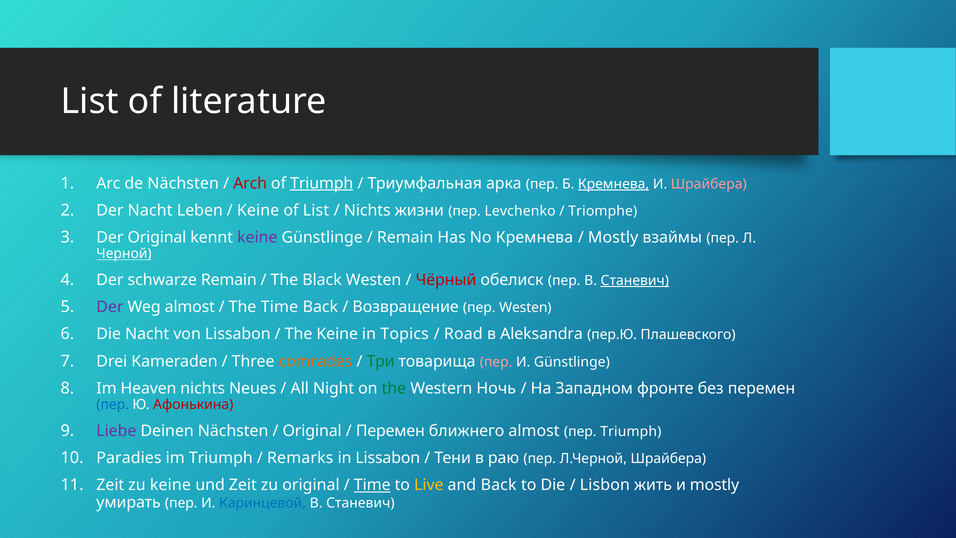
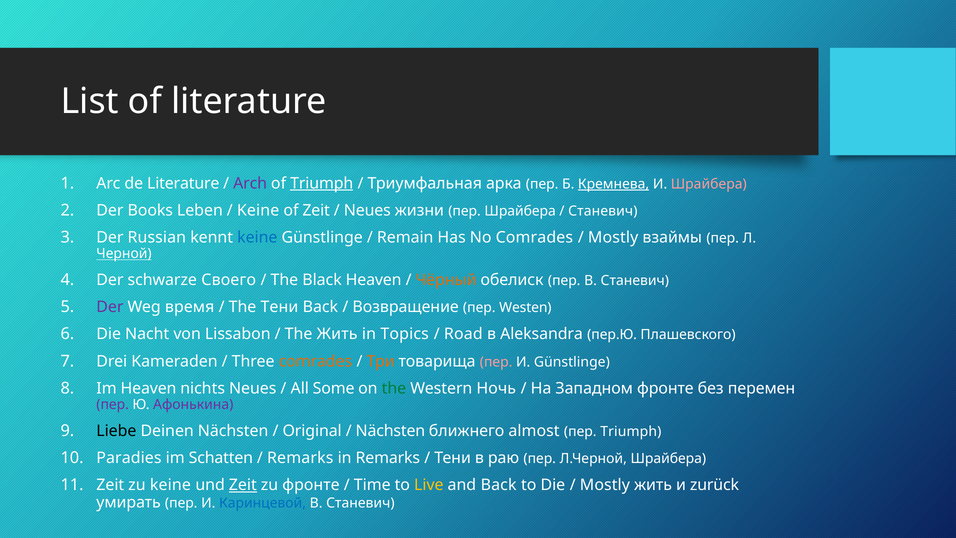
de Nächsten: Nächsten -> Literature (183, 183)
Arch colour: red -> purple (250, 183)
Der Nacht: Nacht -> Books (150, 210)
of List: List -> Zeit (316, 210)
Nichts: Nichts -> Neues (367, 210)
пер Levchenko: Levchenko -> Шрайбера (520, 211)
Triomphe: Triomphe -> Станевич (603, 211)
Der Original: Original -> Russian (157, 237)
keine colour: purple -> blue (257, 237)
No Кремнева: Кремнева -> Comrades (534, 237)
schwarze Remain: Remain -> Своего (229, 280)
Black Westen: Westen -> Heaven (374, 280)
Чёрный colour: red -> orange (446, 280)
Станевич underline: present -> none (635, 280)
Weg almost: almost -> время (190, 307)
The Time: Time -> Тени (279, 307)
The Keine: Keine -> Жить (337, 334)
Три colour: green -> orange (381, 361)
Night: Night -> Some (334, 388)
пер colour: blue -> purple (113, 404)
Афонькина colour: red -> purple (193, 404)
Liebe colour: purple -> black (116, 431)
Перемен: Перемен -> Nächsten (390, 431)
im Triumph: Triumph -> Schatten (221, 458)
in Lissabon: Lissabon -> Remarks (388, 458)
Zeit underline: none -> present (243, 485)
zu original: original -> фронте (311, 485)
Time underline: present -> none (372, 485)
Lisbon: Lisbon -> Mostly (605, 485)
и mostly: mostly -> zurück (714, 485)
